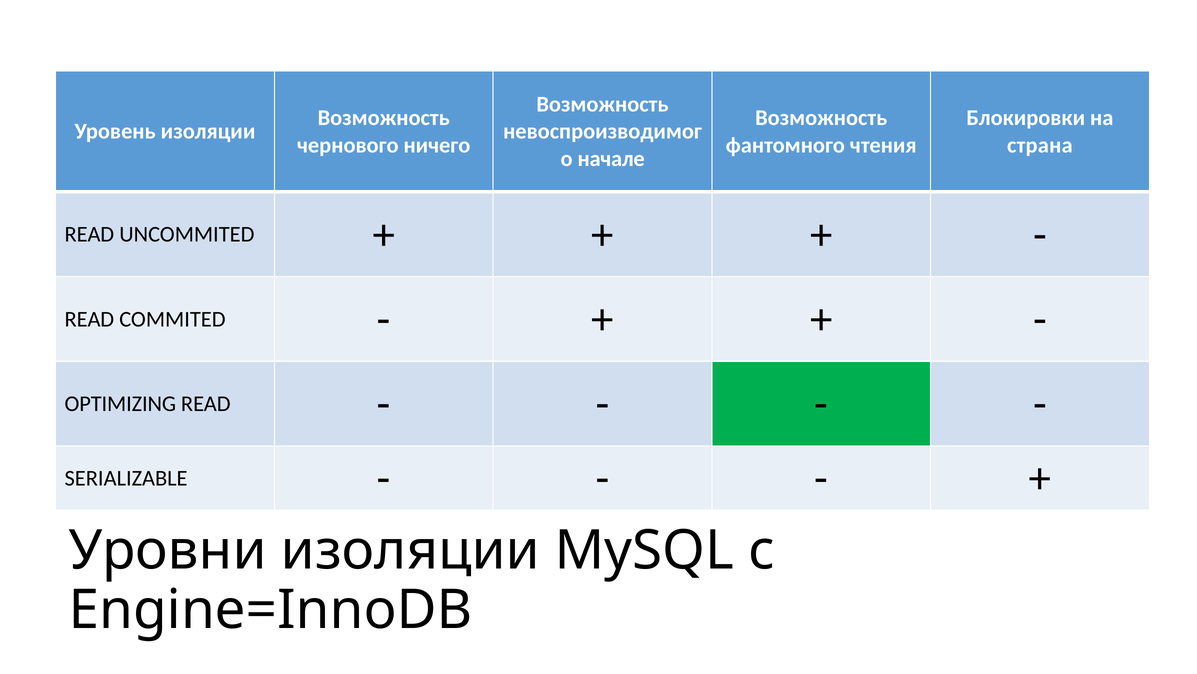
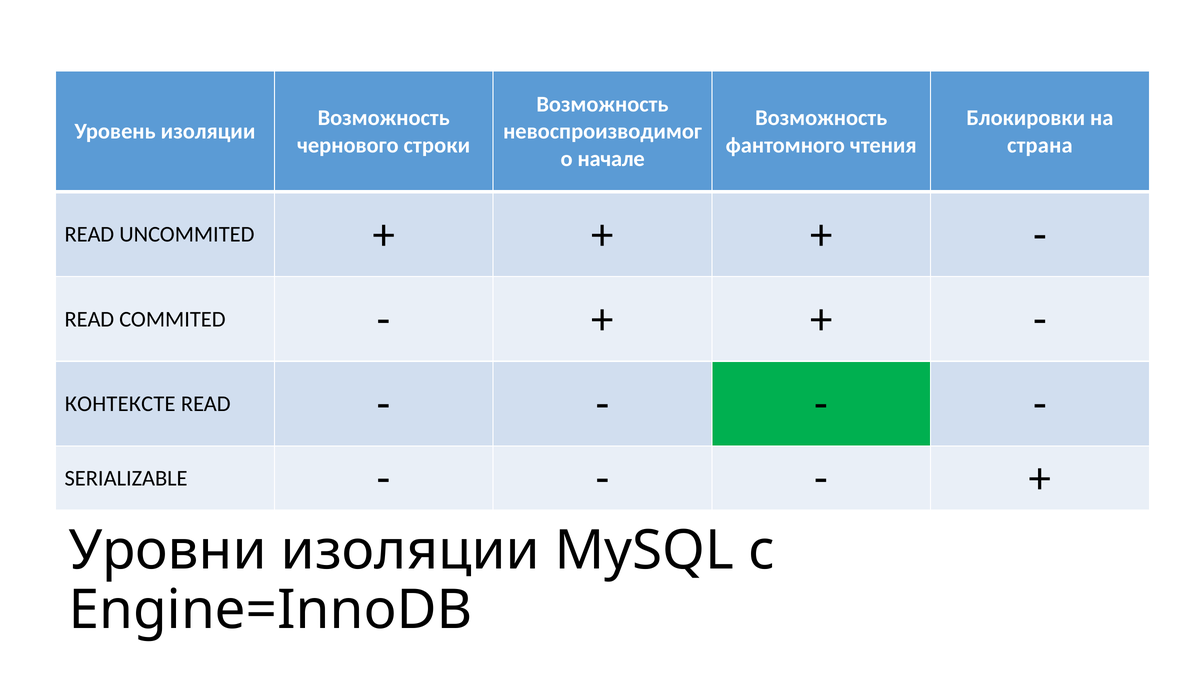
ничего: ничего -> строки (437, 145)
OPTIMIZING: OPTIMIZING -> КОНТЕКСТЕ (120, 404)
